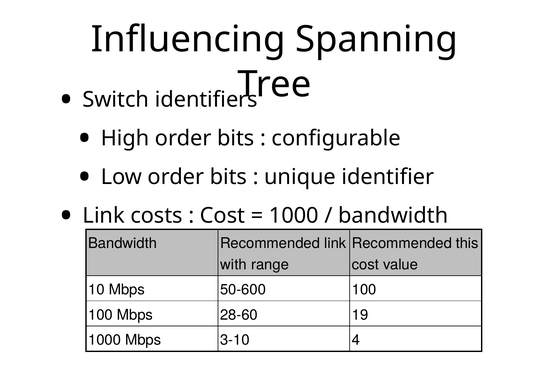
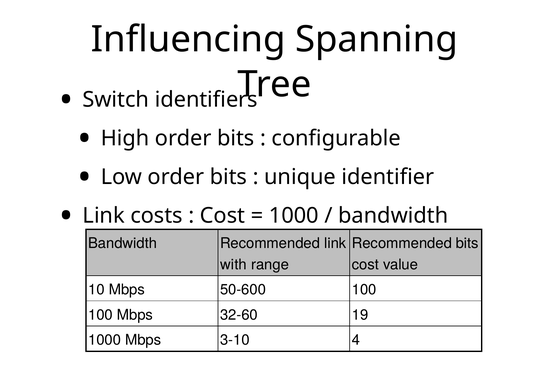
Recommended this: this -> bits (467, 243)
28-60: 28-60 -> 32-60 (239, 315)
